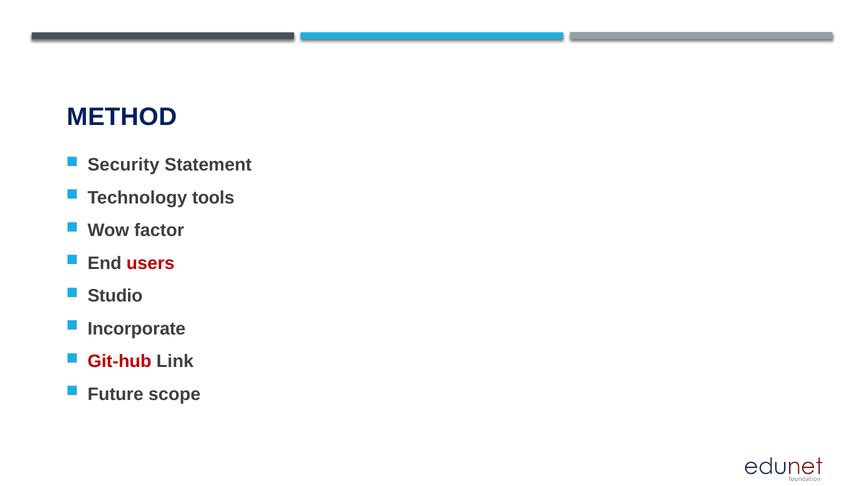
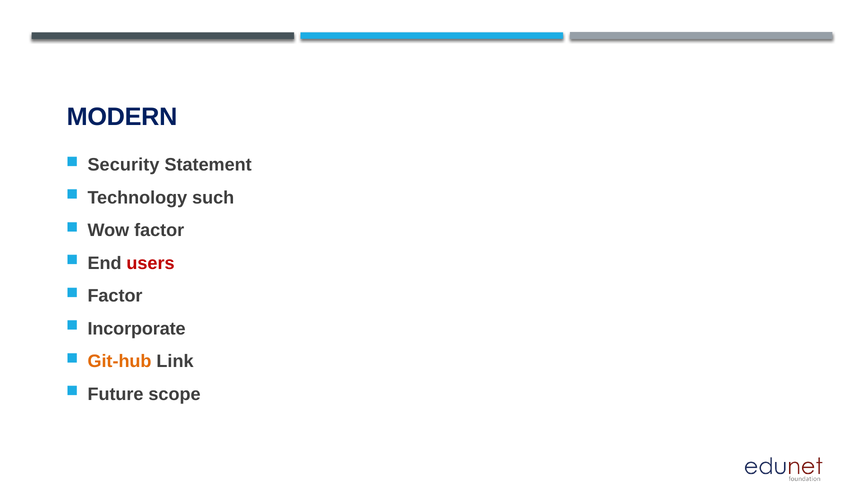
METHOD: METHOD -> MODERN (122, 117)
tools: tools -> such (213, 198)
Studio: Studio -> Factor (115, 296)
Git-hub colour: red -> orange (119, 361)
